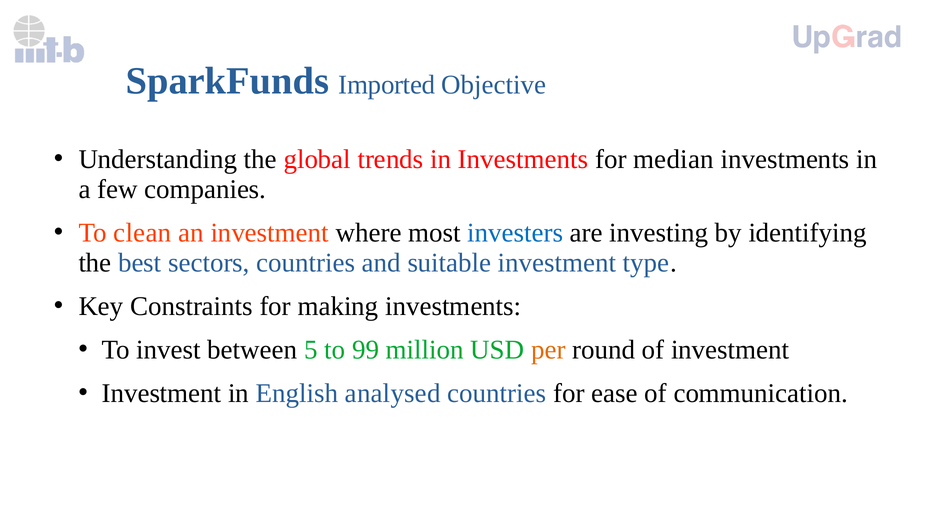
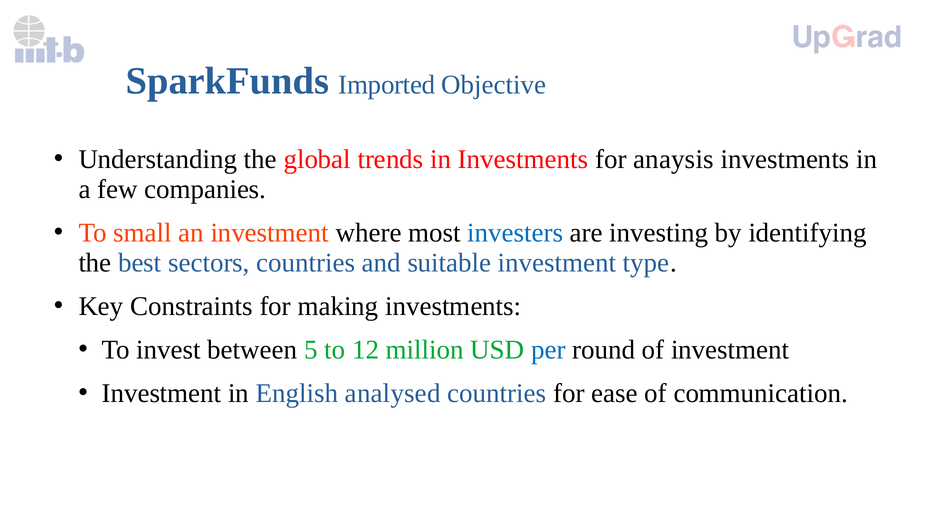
median: median -> anaysis (674, 159)
clean: clean -> small (142, 233)
99: 99 -> 12 (366, 350)
per colour: orange -> blue (548, 350)
